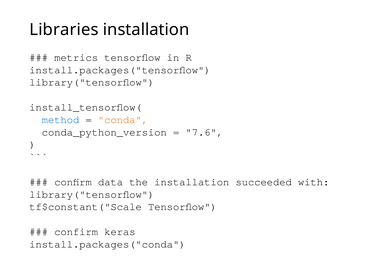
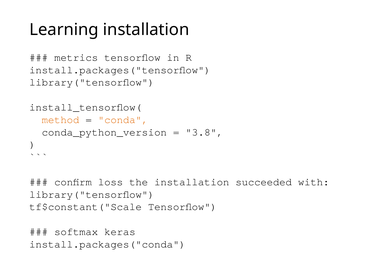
Libraries: Libraries -> Learning (64, 30)
method colour: blue -> orange (61, 120)
7.6: 7.6 -> 3.8 (204, 132)
data: data -> loss (111, 182)
confirm: confirm -> softmax (76, 232)
